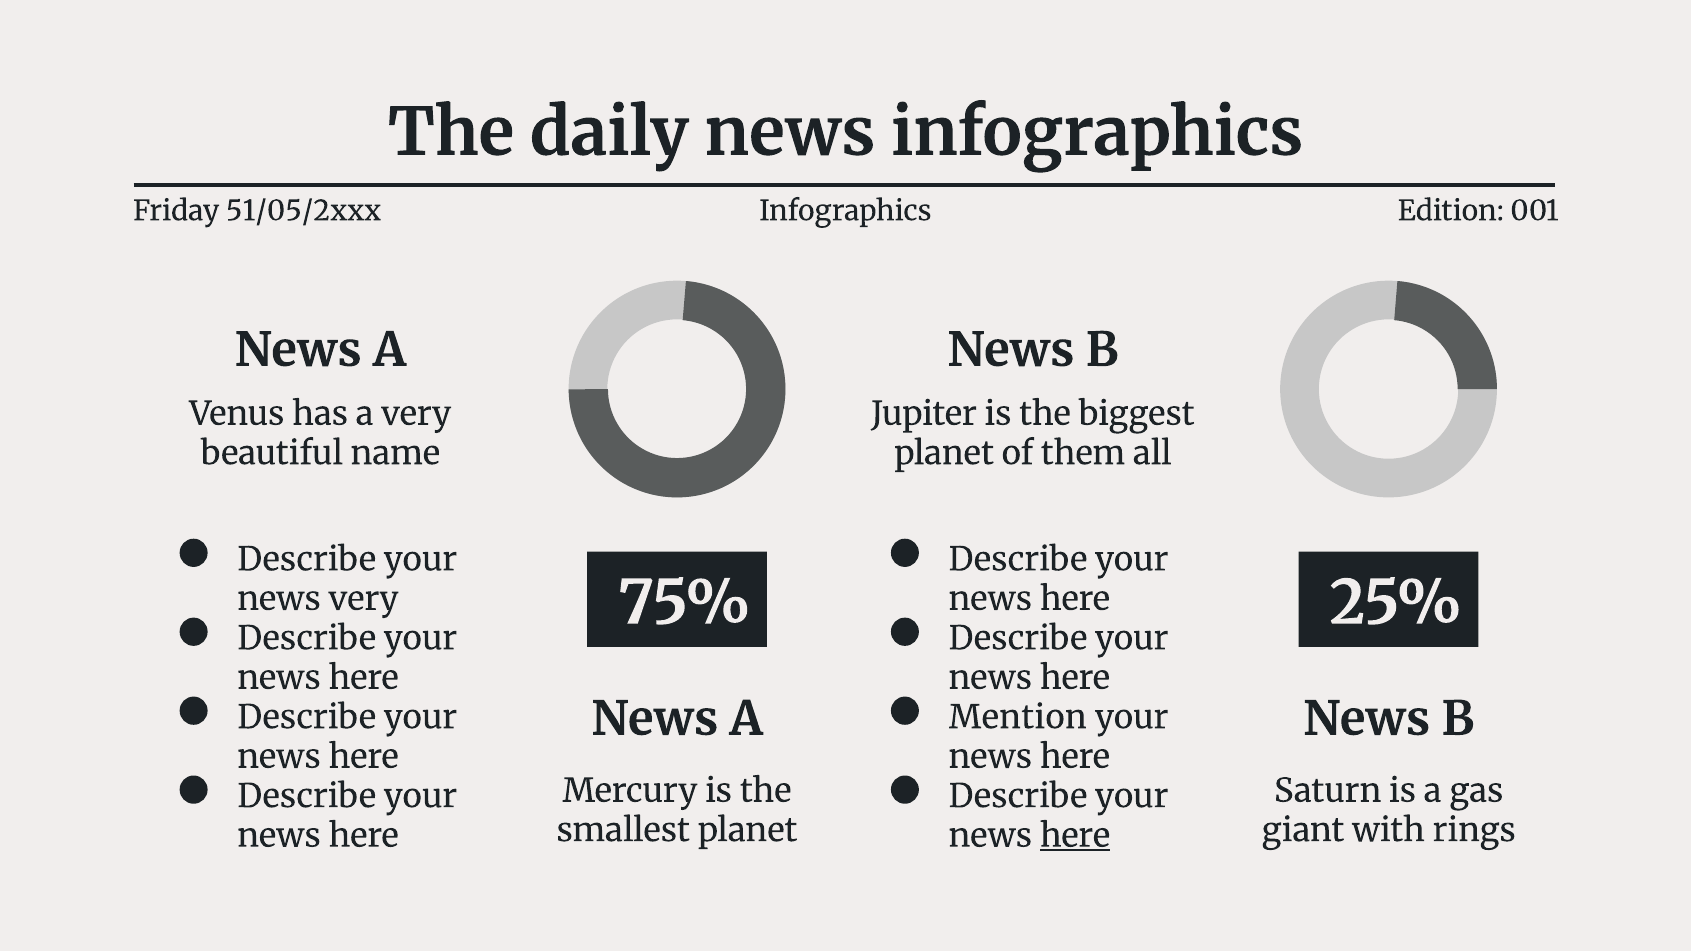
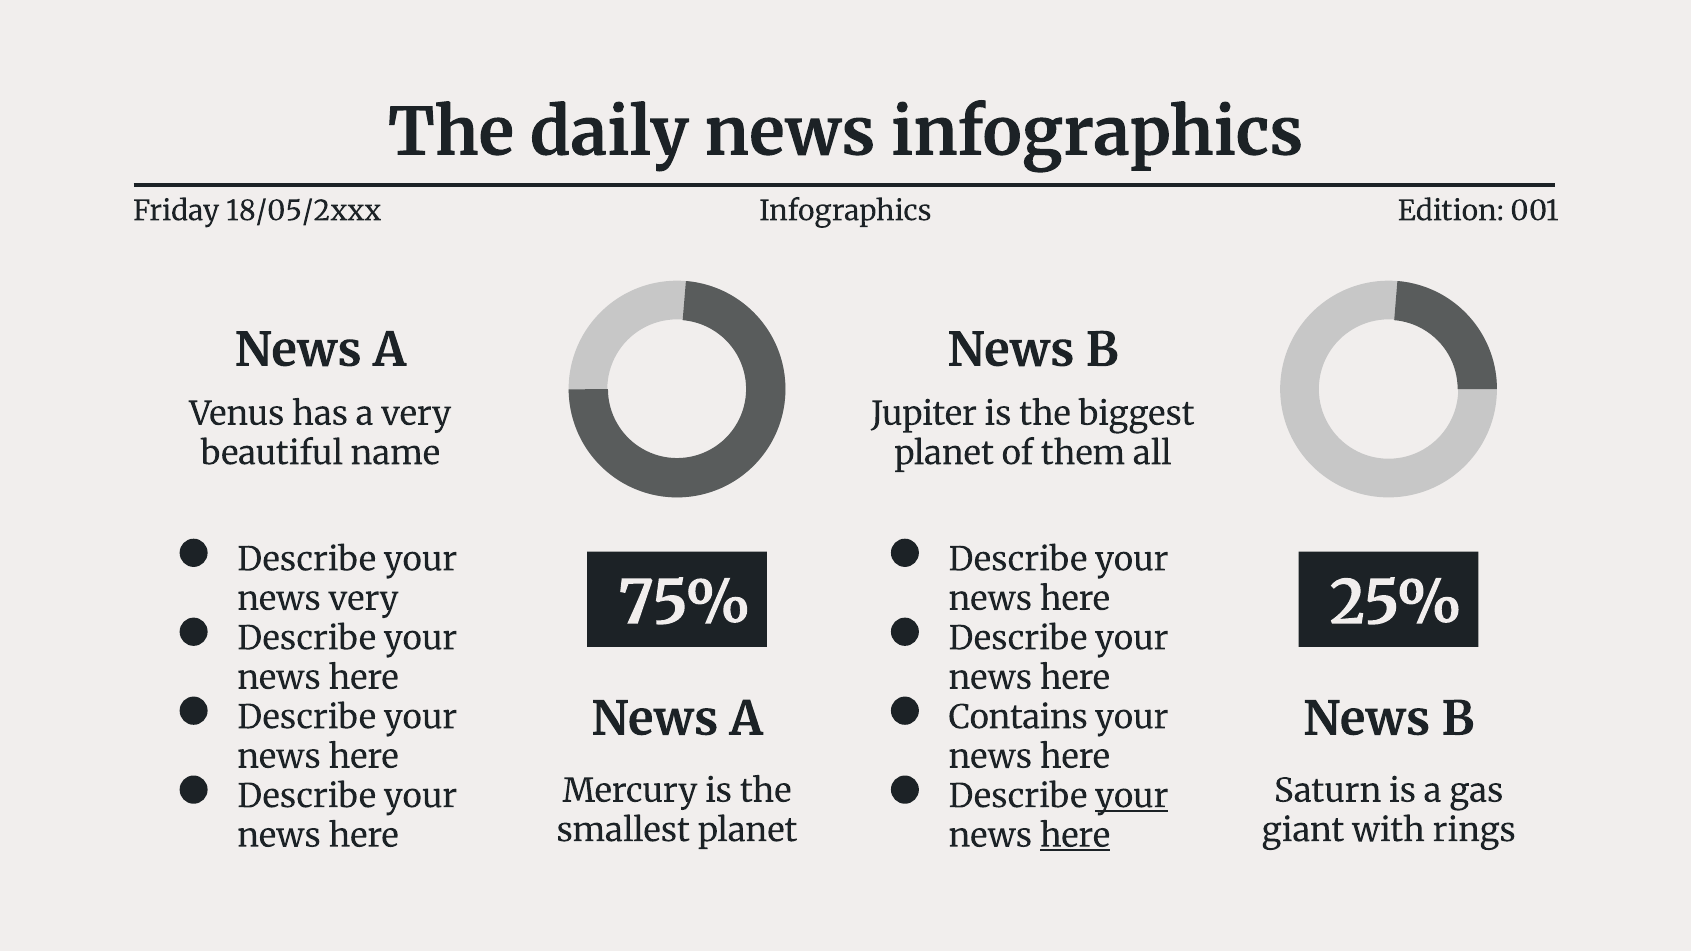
51/05/2xxx: 51/05/2xxx -> 18/05/2xxx (304, 211)
Mention: Mention -> Contains (1018, 718)
your underline: none -> present (1132, 797)
